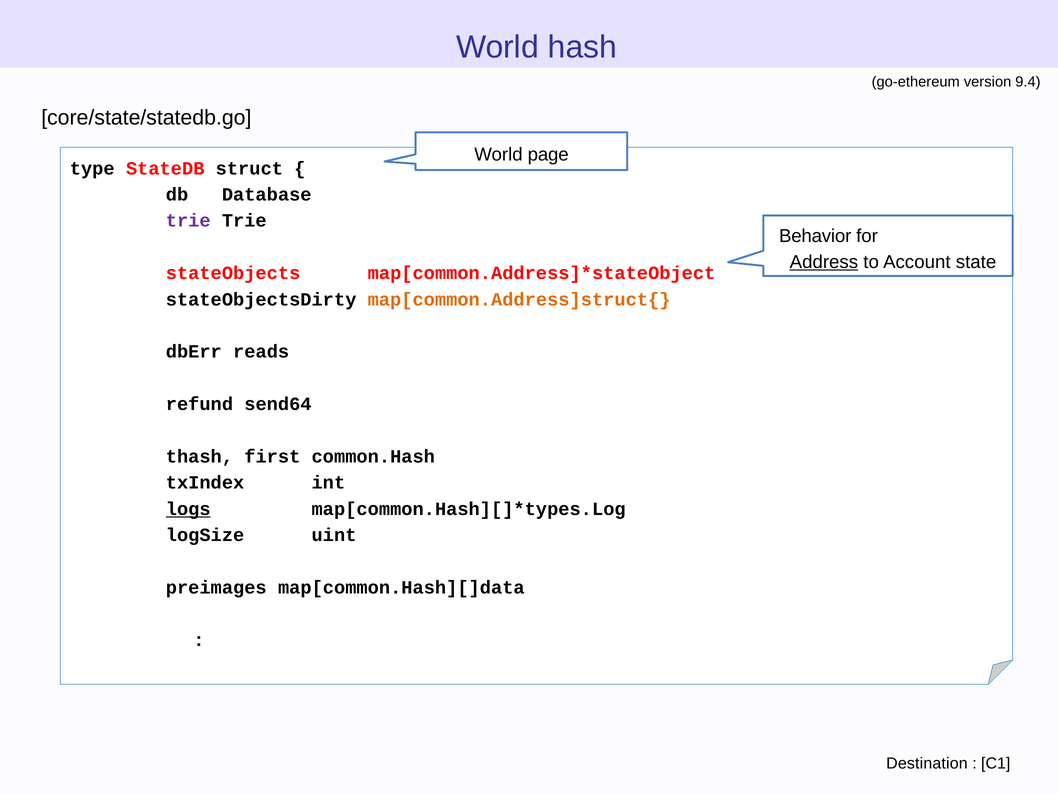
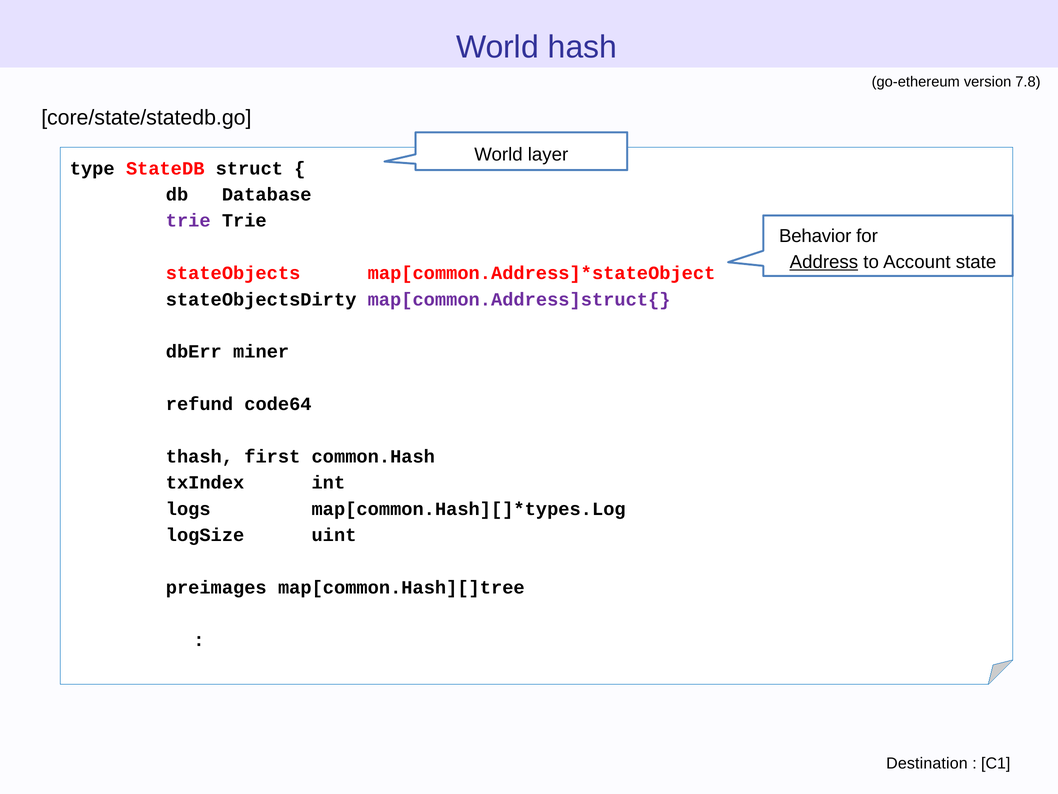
9.4: 9.4 -> 7.8 (1028, 82)
page: page -> layer (548, 154)
map[common.Address]struct{ colour: orange -> purple (519, 299)
reads: reads -> miner (261, 352)
send64: send64 -> code64 (278, 404)
logs underline: present -> none (188, 509)
map[common.Hash][]data: map[common.Hash][]data -> map[common.Hash][]tree (401, 587)
